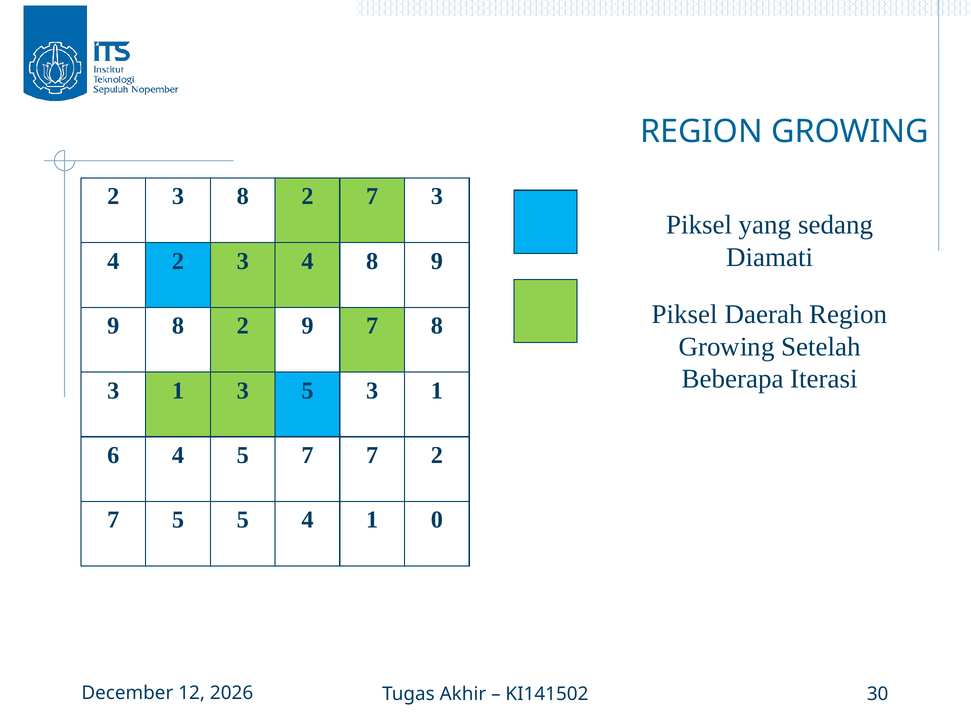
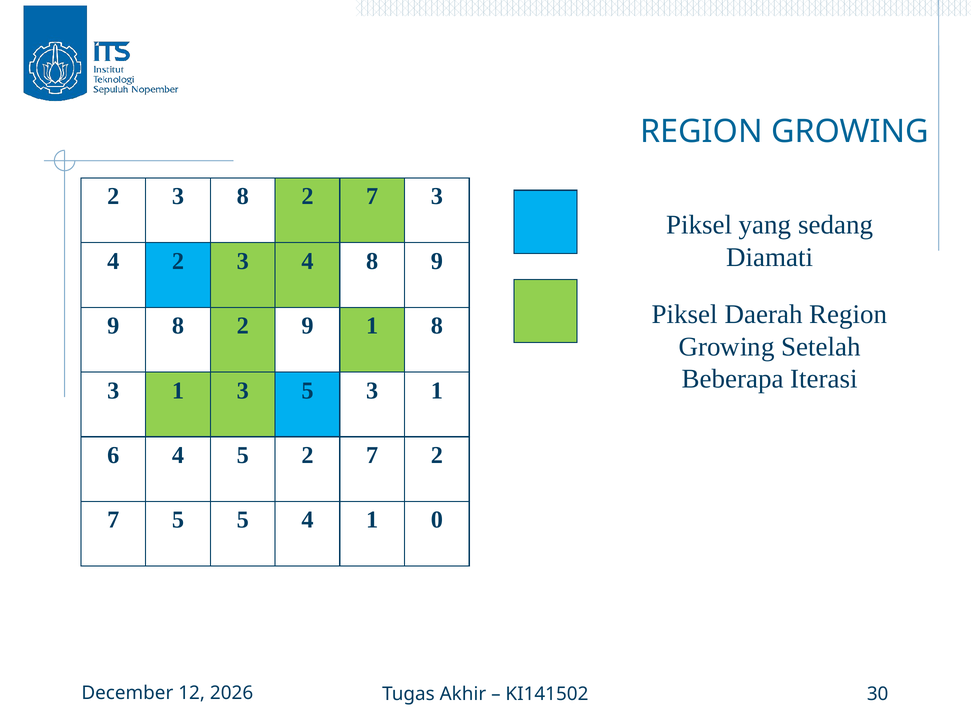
9 7: 7 -> 1 (372, 326)
5 7: 7 -> 2 (307, 455)
